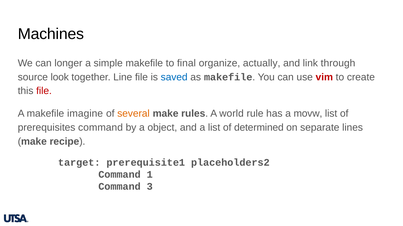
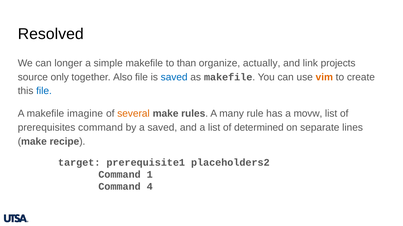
Machines: Machines -> Resolved (51, 34)
final: final -> than (187, 63)
through: through -> projects (338, 63)
look: look -> only (60, 77)
Line: Line -> Also (123, 77)
vim colour: red -> orange (324, 77)
file colour: red -> blue (44, 91)
world: world -> many (232, 114)
a object: object -> saved (162, 128)
3: 3 -> 4 (150, 187)
